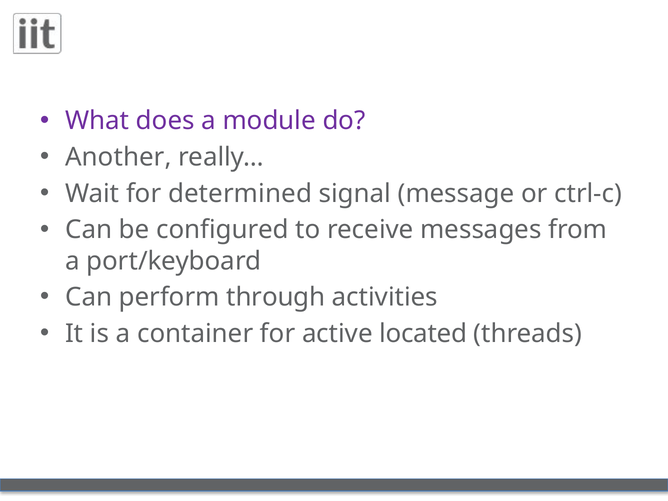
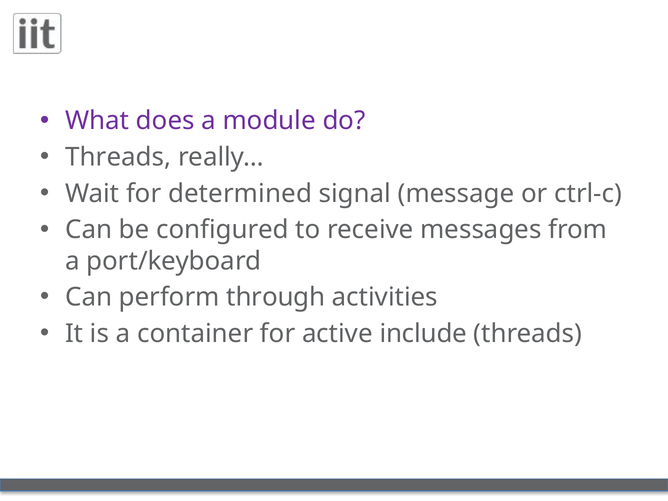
Another: Another -> Threads (118, 157)
located: located -> include (423, 334)
